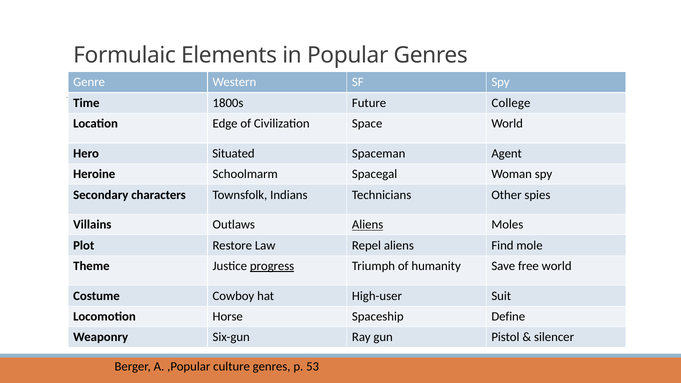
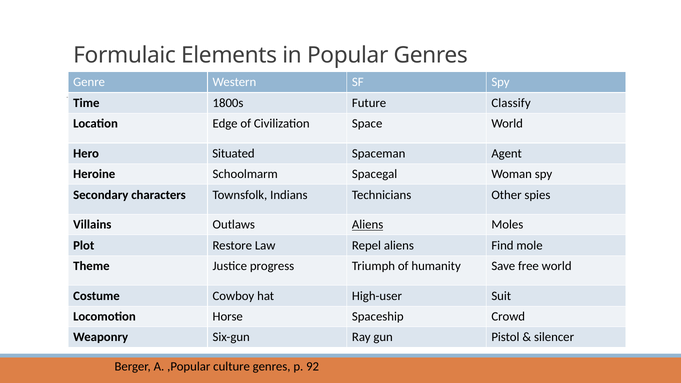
College: College -> Classify (511, 103)
progress underline: present -> none (272, 266)
Define: Define -> Crowd (508, 317)
53: 53 -> 92 (313, 367)
